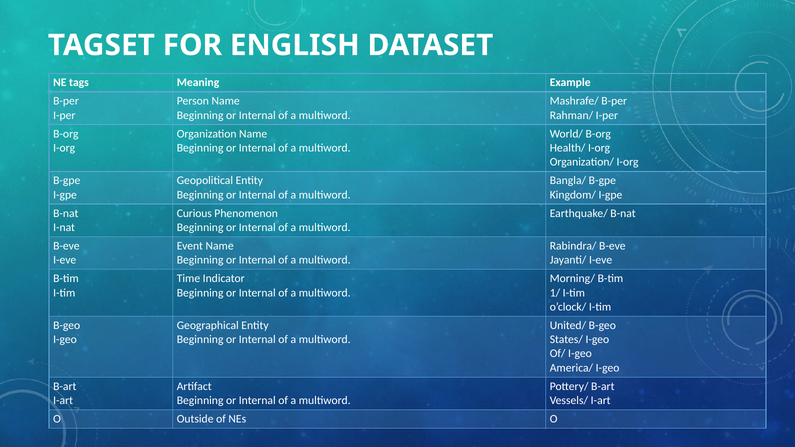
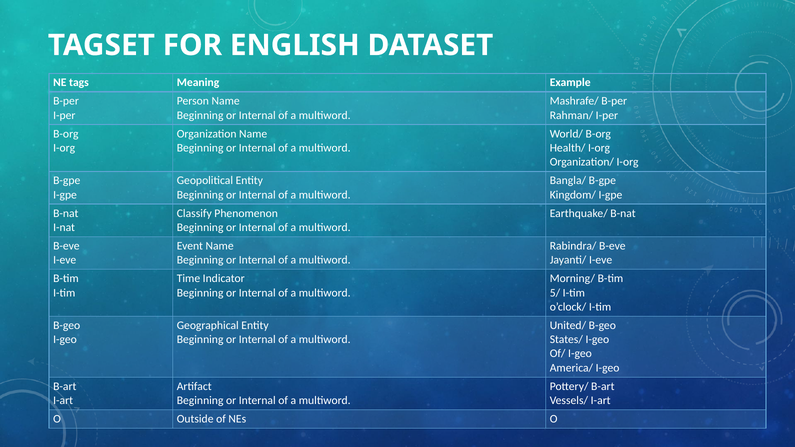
Curious: Curious -> Classify (194, 213)
1/: 1/ -> 5/ (555, 293)
